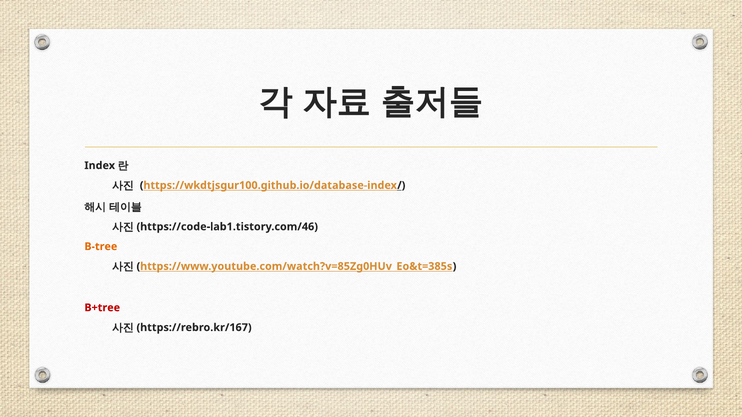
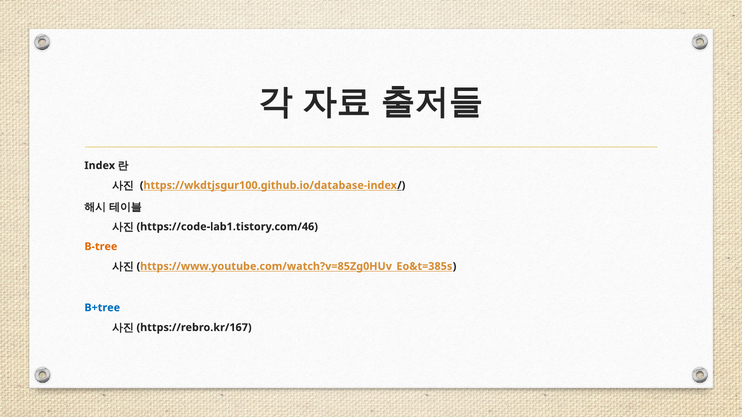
B+tree colour: red -> blue (102, 308)
